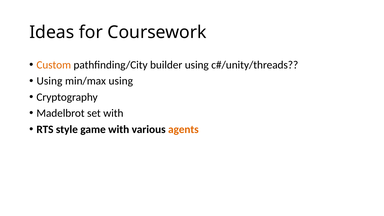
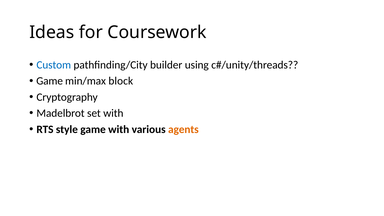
Custom colour: orange -> blue (54, 65)
Using: Using -> Game (50, 81)
min/max using: using -> block (121, 81)
